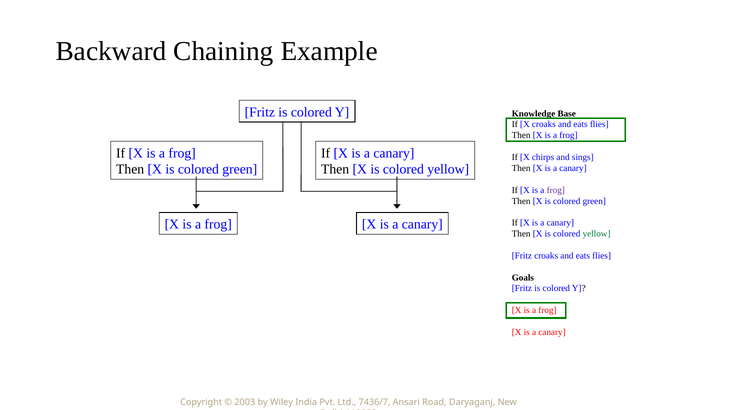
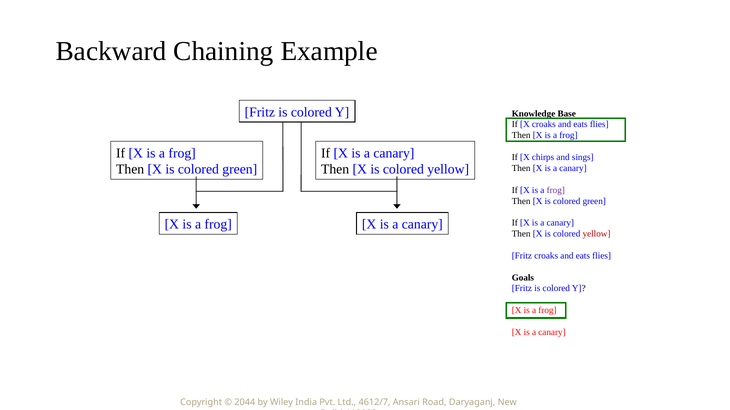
yellow colour: green -> red (597, 234)
2003: 2003 -> 2044 (245, 403)
7436/7: 7436/7 -> 4612/7 (374, 403)
